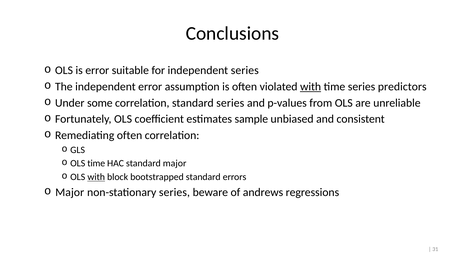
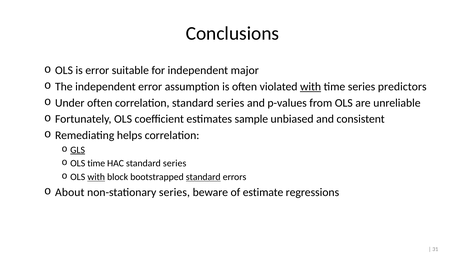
independent series: series -> major (245, 71)
Under some: some -> often (100, 103)
Remediating often: often -> helps (130, 136)
GLS underline: none -> present (78, 150)
HAC standard major: major -> series (175, 164)
standard underline: none -> present (203, 177)
Major: Major -> About (70, 193)
andrews: andrews -> estimate (263, 193)
